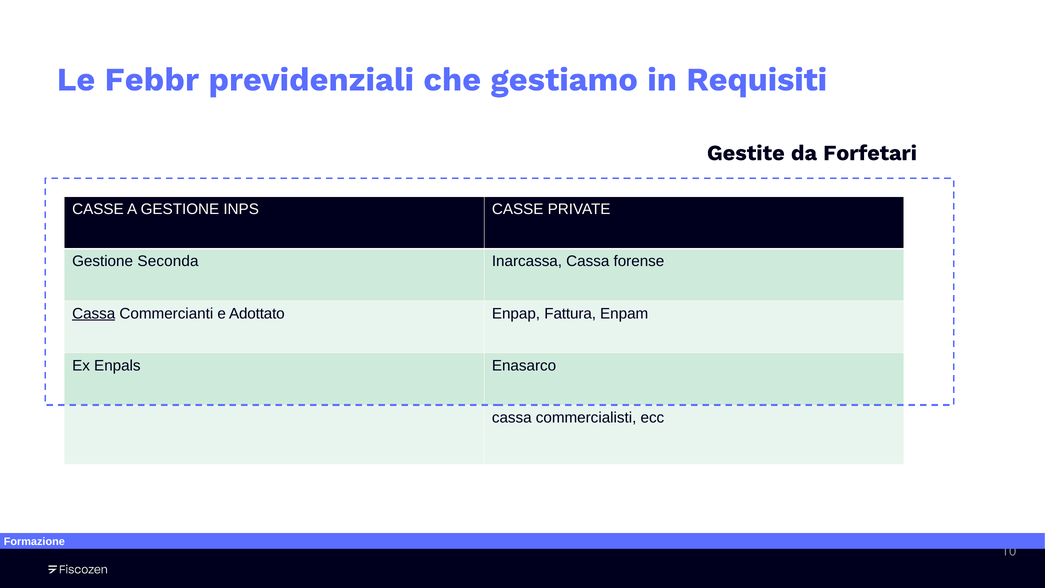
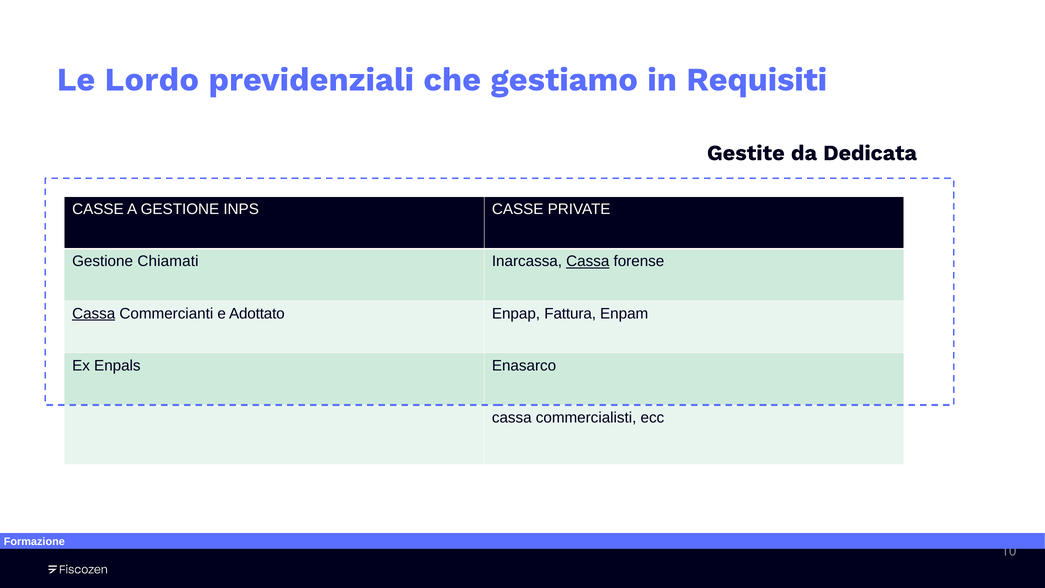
Febbr: Febbr -> Lordo (152, 80)
Forfetari: Forfetari -> Dedicata (870, 153)
Seconda: Seconda -> Chiamati (168, 261)
Cassa underline: none -> present (588, 261)
